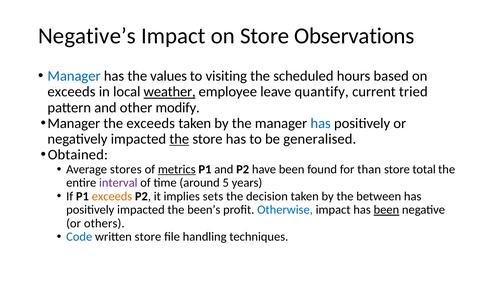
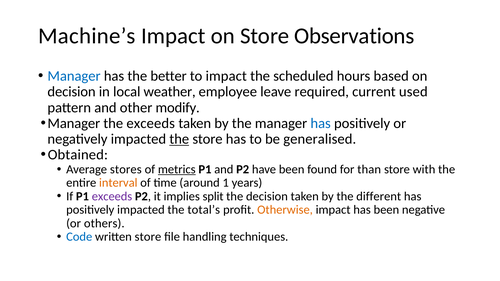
Negative’s: Negative’s -> Machine’s (87, 36)
values: values -> better (169, 76)
to visiting: visiting -> impact (226, 76)
exceeds: exceeds -> decision (72, 92)
weather underline: present -> none (170, 92)
quantify: quantify -> required (322, 92)
tried: tried -> used (413, 92)
total: total -> with (424, 170)
interval colour: purple -> orange (118, 183)
5: 5 -> 1 (226, 183)
exceeds colour: orange -> purple (112, 197)
sets: sets -> split (213, 197)
between: between -> different (379, 197)
been’s: been’s -> total’s (204, 210)
Otherwise colour: blue -> orange (285, 210)
been underline: present -> none (386, 210)
